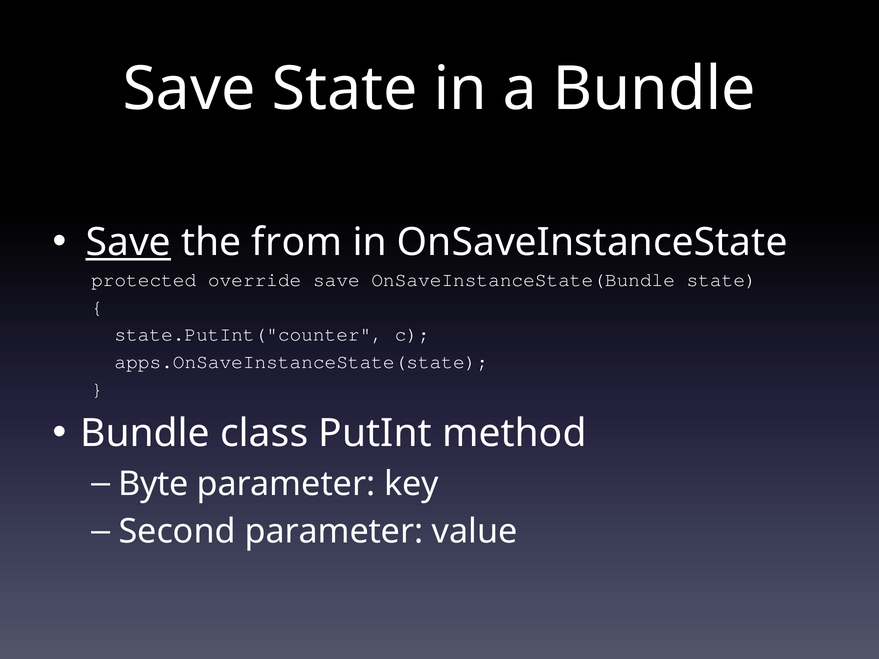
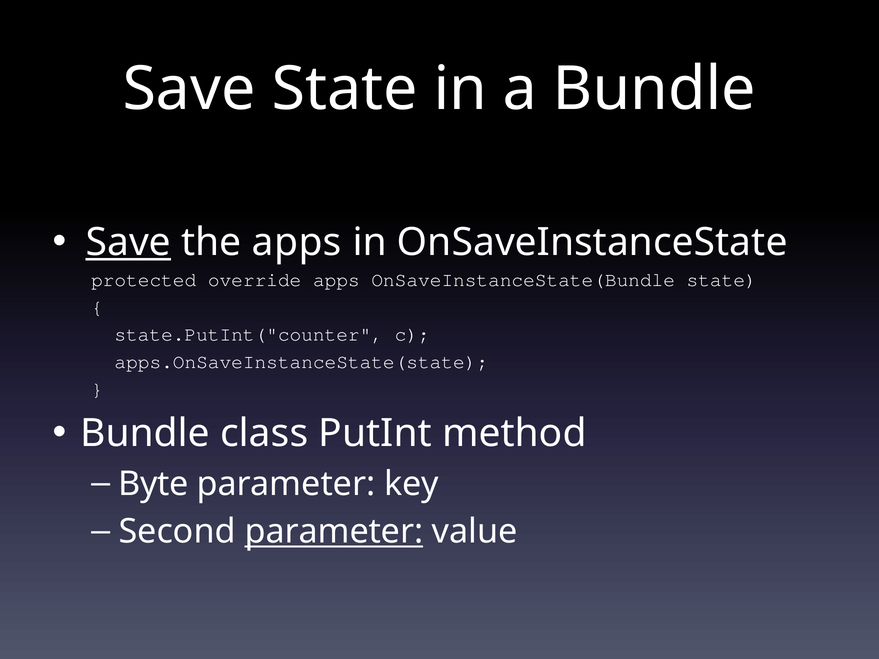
the from: from -> apps (297, 242)
override save: save -> apps (336, 280)
parameter underline: none -> present (334, 532)
